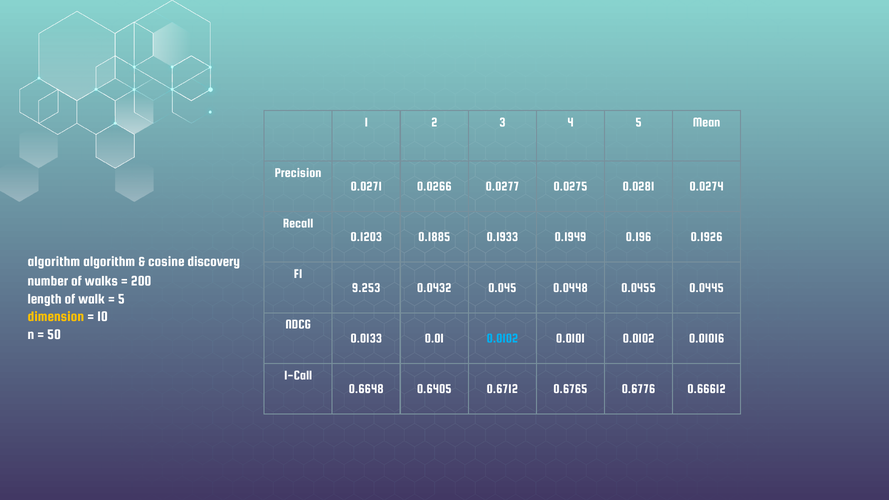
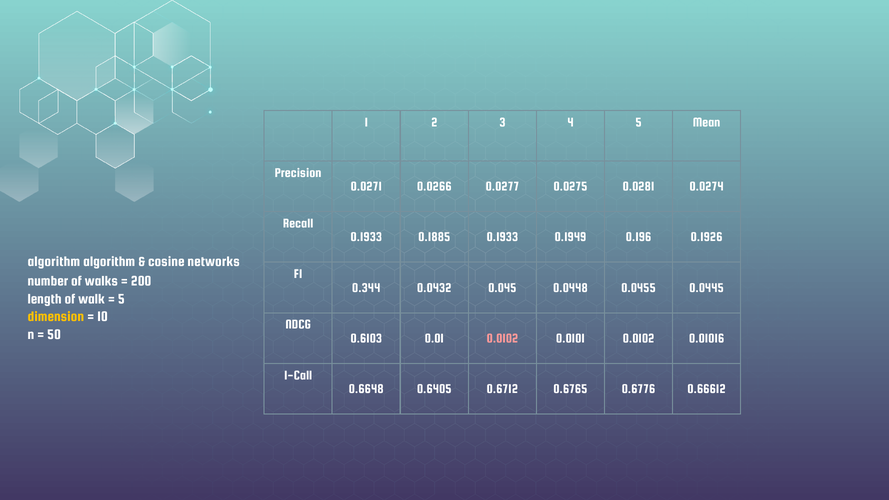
0.1203: 0.1203 -> 0.1933 (366, 237)
discovery: discovery -> networks (214, 261)
9.253: 9.253 -> 0.344 (366, 288)
0.0133: 0.0133 -> 0.6103 (366, 338)
0.0102 colour: light blue -> pink (502, 338)
